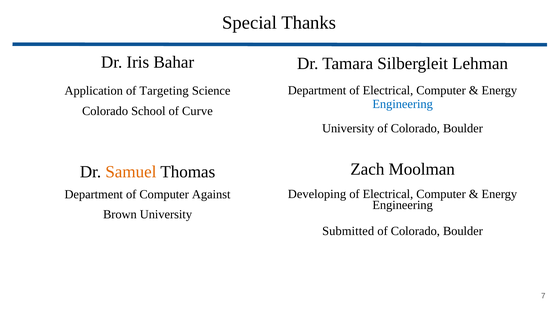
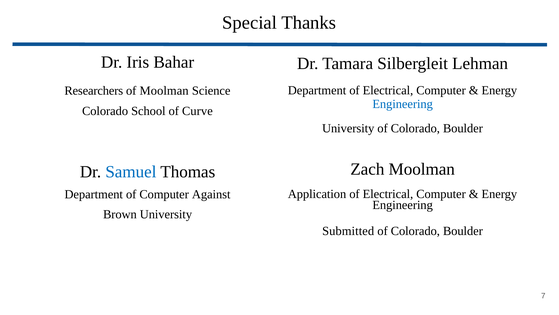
Application: Application -> Researchers (94, 90)
of Targeting: Targeting -> Moolman (164, 90)
Samuel colour: orange -> blue (131, 172)
Developing: Developing -> Application (317, 194)
